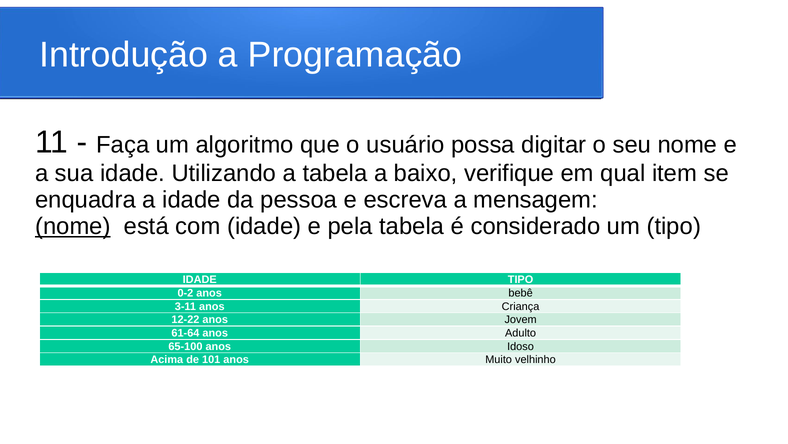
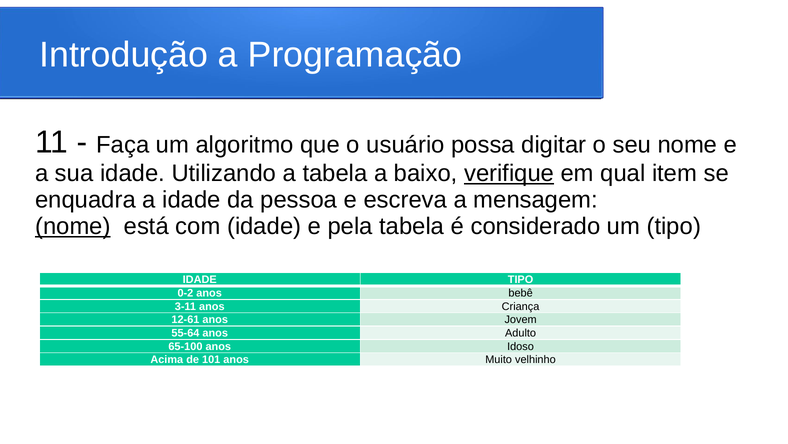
verifique underline: none -> present (509, 173)
12-22: 12-22 -> 12-61 (185, 319)
61-64: 61-64 -> 55-64 (185, 333)
